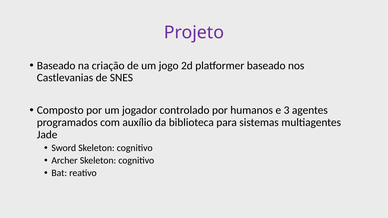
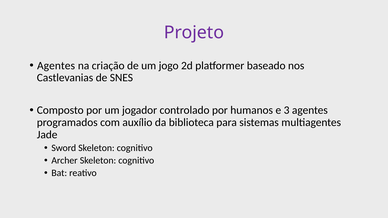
Baseado: Baseado -> Agentes (56, 66)
